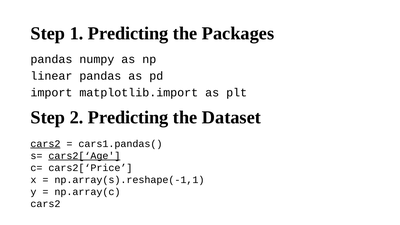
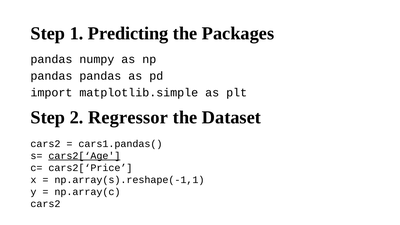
linear: linear -> pandas (51, 76)
matplotlib.import: matplotlib.import -> matplotlib.simple (139, 93)
2 Predicting: Predicting -> Regressor (128, 117)
cars2 underline: present -> none (45, 144)
